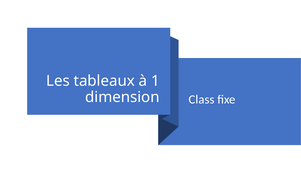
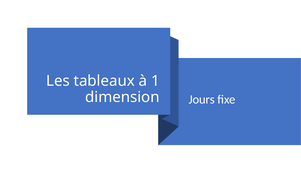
Class: Class -> Jours (202, 100)
